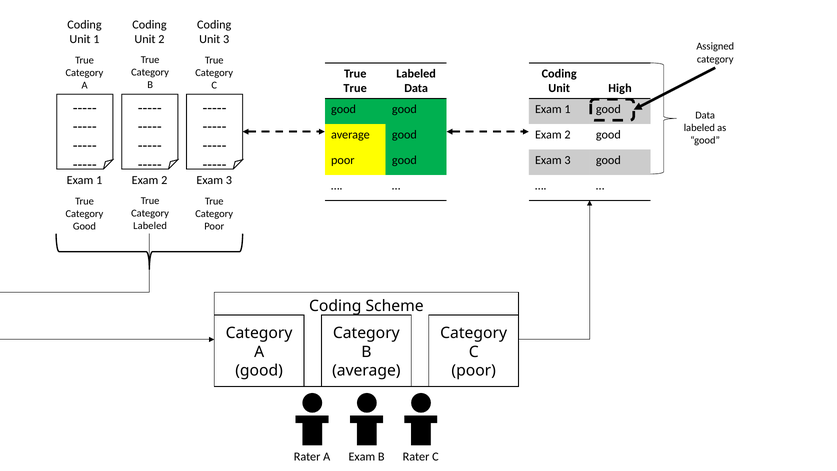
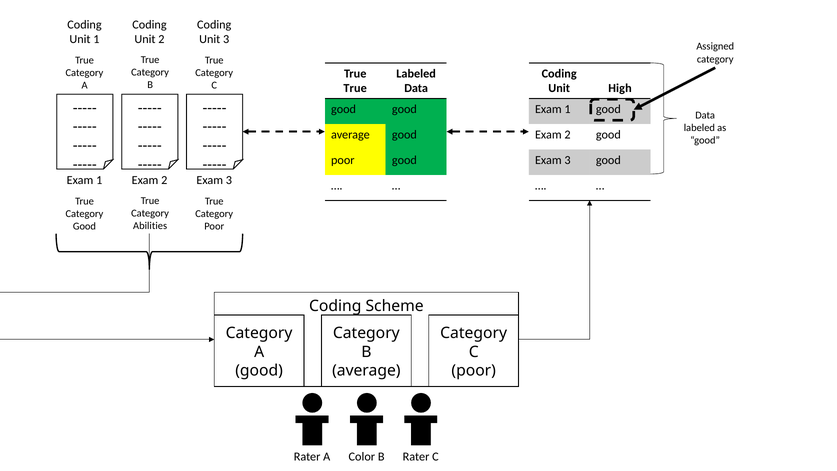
Labeled: Labeled -> Abilities (150, 226)
A Exam: Exam -> Color (362, 456)
